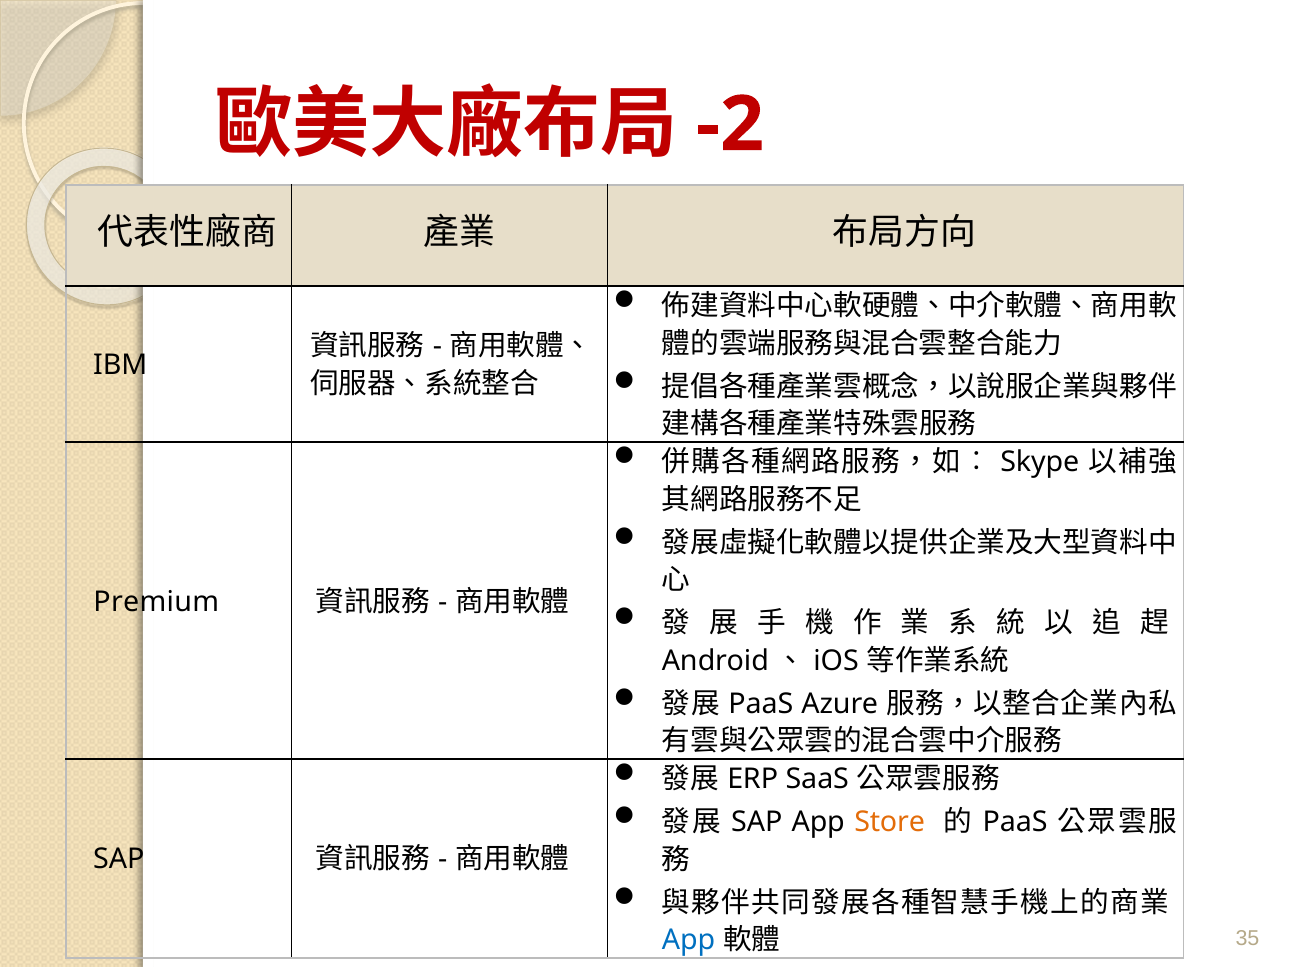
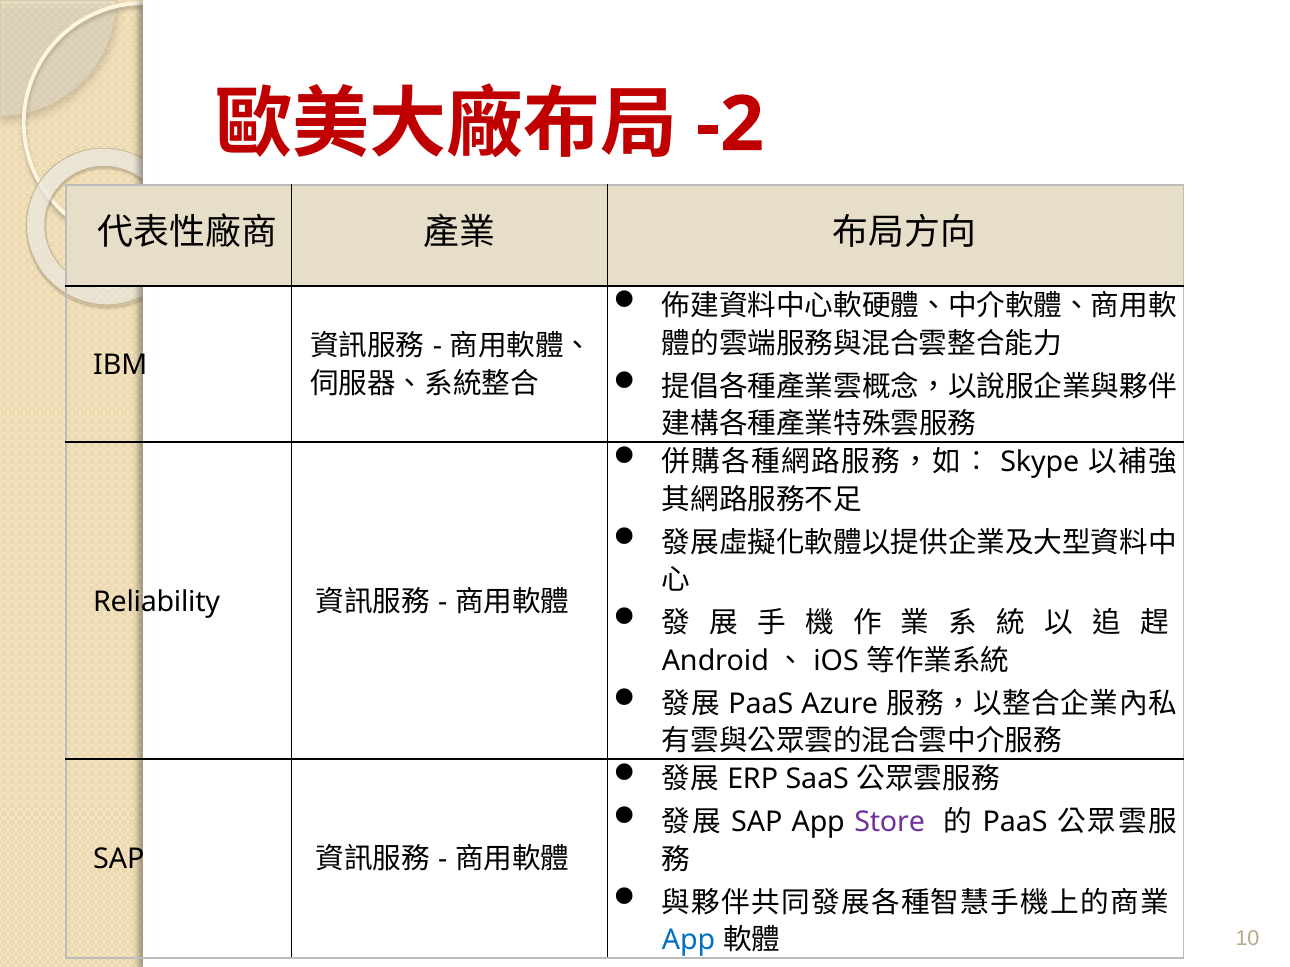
Premium: Premium -> Reliability (157, 602)
Store colour: orange -> purple (890, 822)
35: 35 -> 10 (1247, 939)
